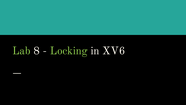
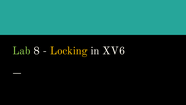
Locking colour: light green -> yellow (69, 51)
